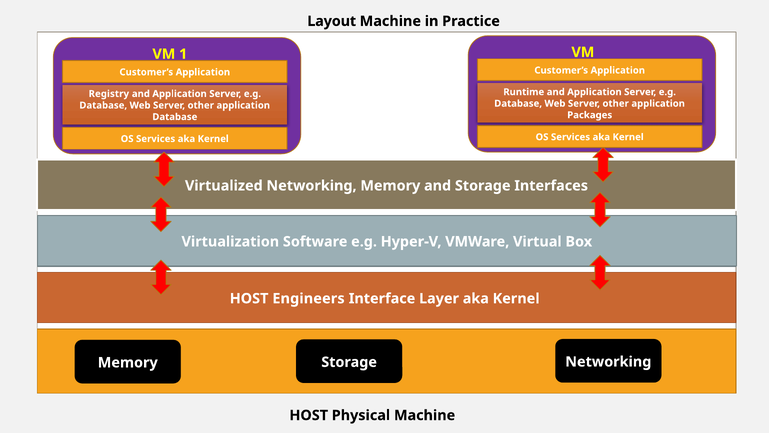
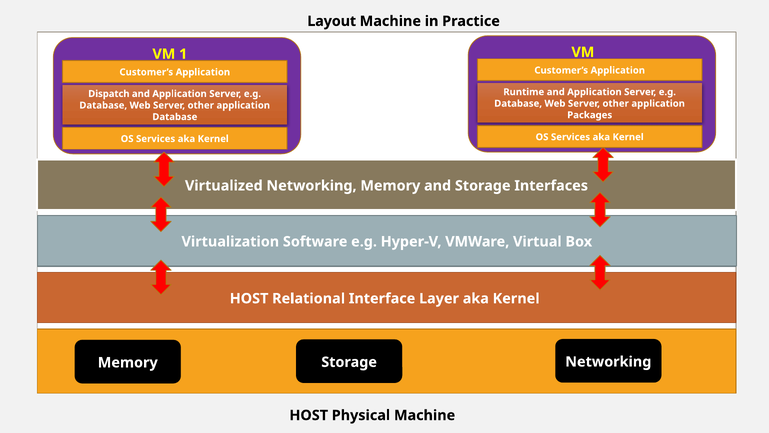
Registry: Registry -> Dispatch (109, 94)
Engineers: Engineers -> Relational (309, 298)
